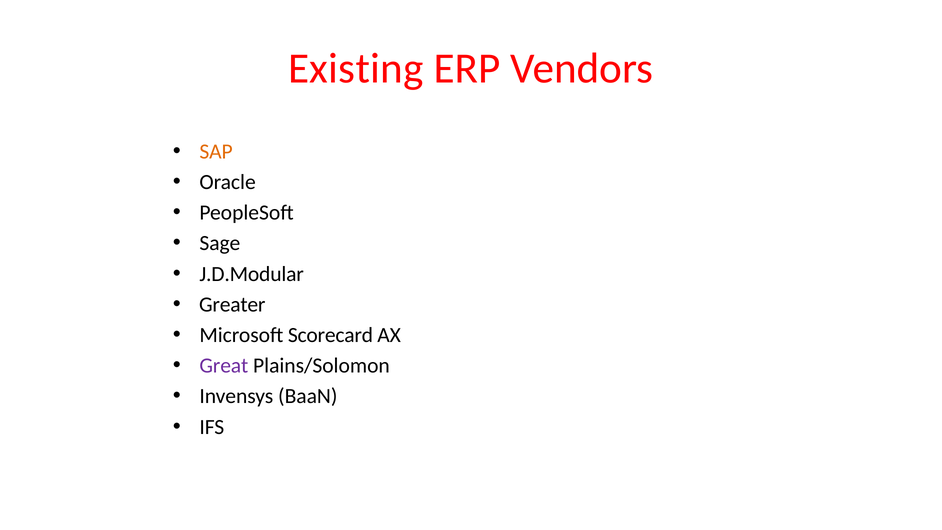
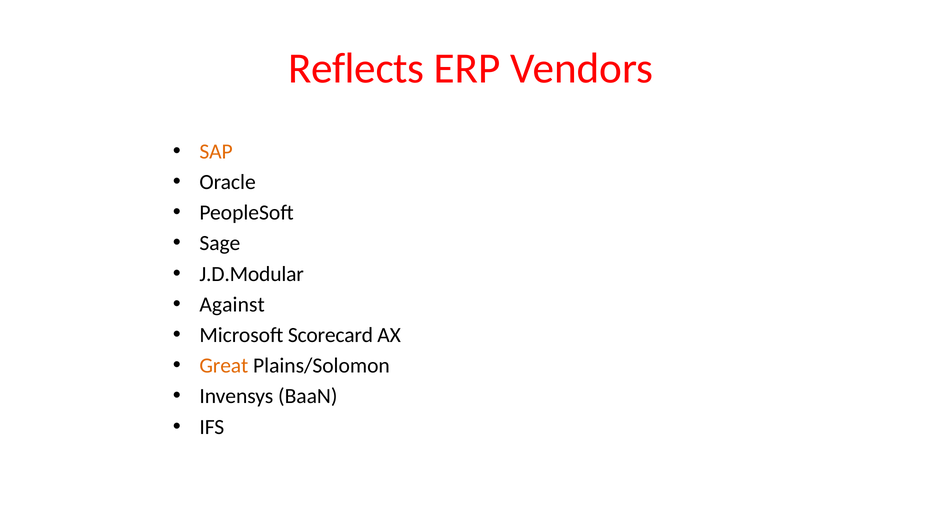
Existing: Existing -> Reflects (356, 68)
Greater: Greater -> Against (232, 304)
Great colour: purple -> orange (224, 366)
